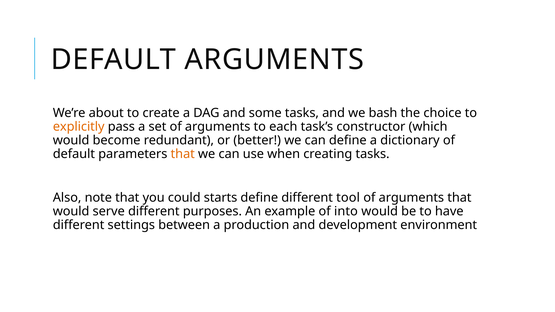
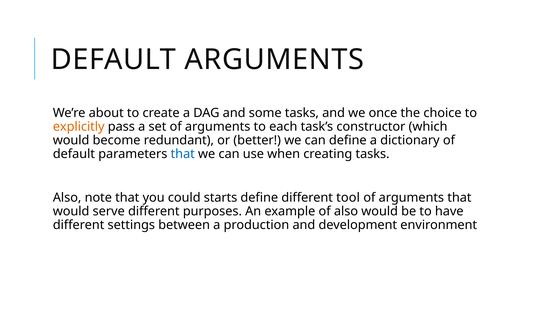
bash: bash -> once (383, 113)
that colour: orange -> blue (183, 154)
of into: into -> also (346, 211)
